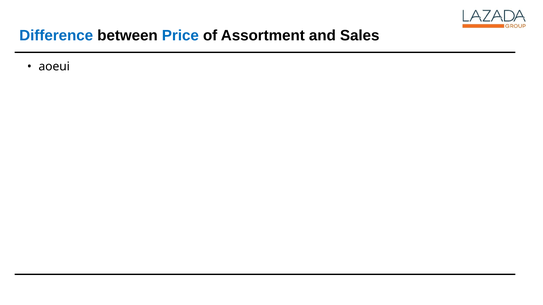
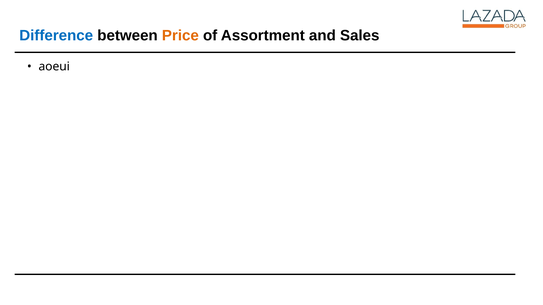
Price colour: blue -> orange (180, 35)
